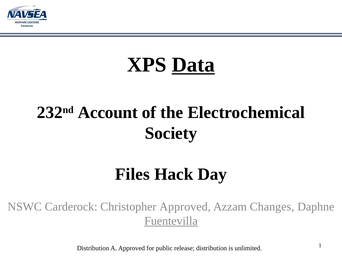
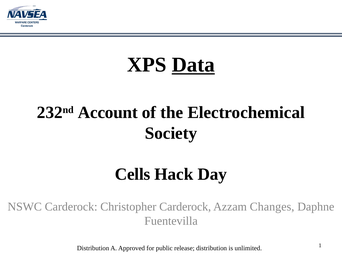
Files: Files -> Cells (133, 174)
Christopher Approved: Approved -> Carderock (185, 206)
Fuentevilla underline: present -> none (171, 221)
